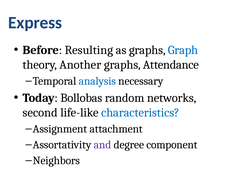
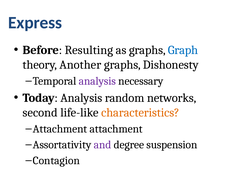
Attendance: Attendance -> Dishonesty (171, 65)
analysis colour: blue -> purple (97, 81)
Today Bollobas: Bollobas -> Analysis (81, 98)
characteristics colour: blue -> orange (140, 112)
Assignment: Assignment -> Attachment (60, 129)
component: component -> suspension (172, 145)
Neighbors: Neighbors -> Contagion (56, 161)
